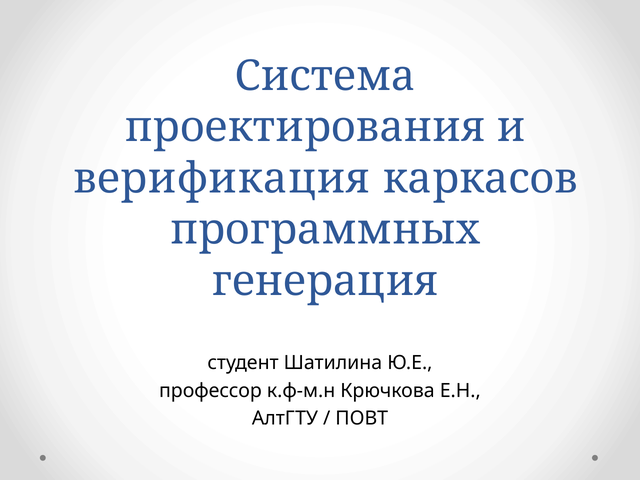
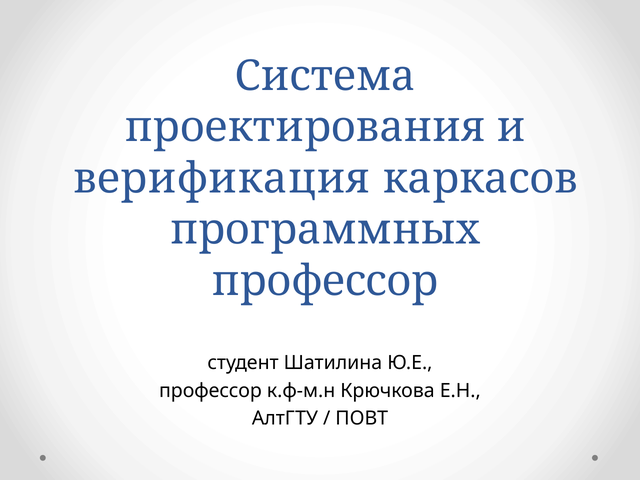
генерация: генерация -> профессор (325, 281)
